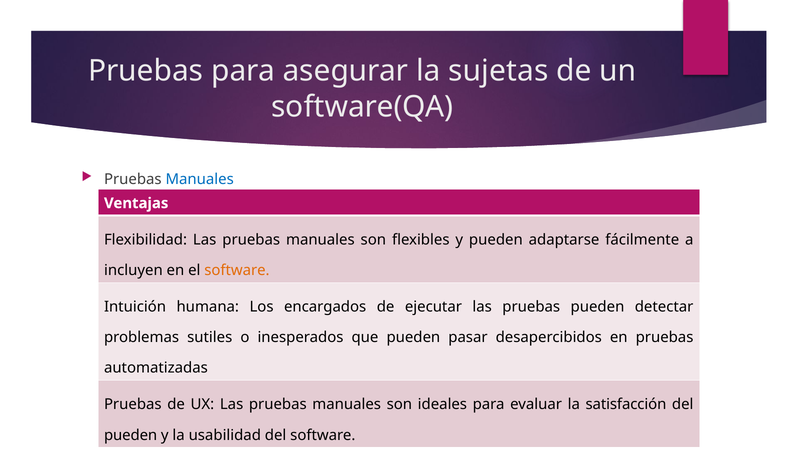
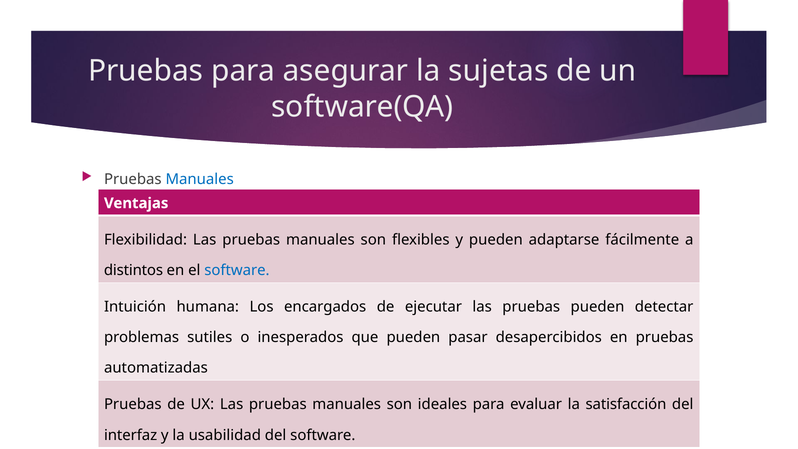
incluyen: incluyen -> distintos (133, 270)
software colour: orange -> blue (237, 270)
pueden: pueden -> interfaz (131, 435)
